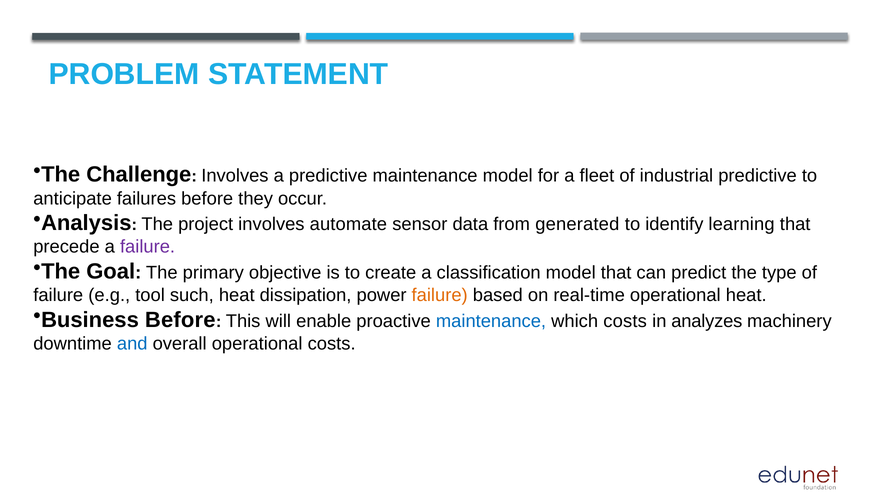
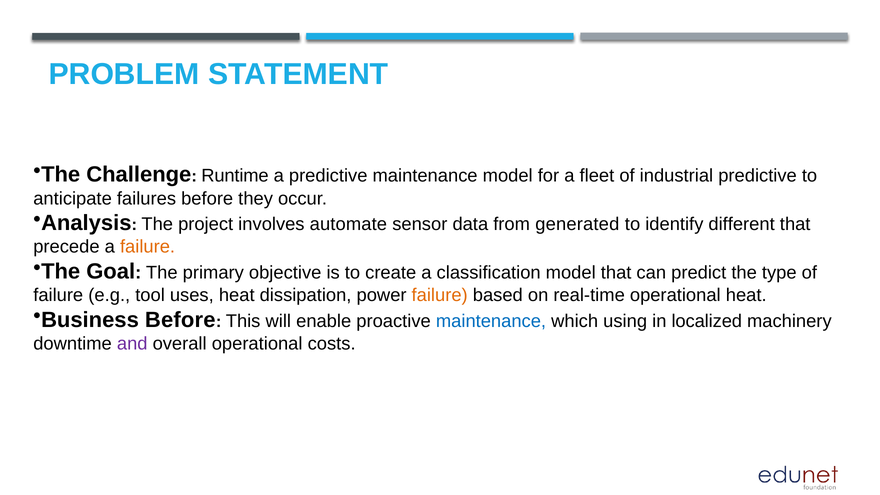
Involves: Involves -> Runtime (235, 176)
learning: learning -> different (742, 224)
failure colour: purple -> orange (148, 247)
such: such -> uses (192, 295)
which costs: costs -> using (625, 321)
analyzes: analyzes -> localized (707, 321)
and colour: blue -> purple (132, 344)
